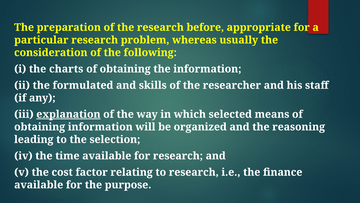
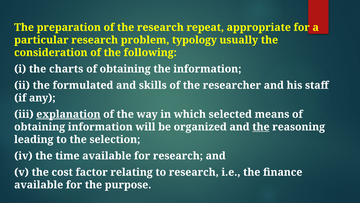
before: before -> repeat (205, 27)
whereas: whereas -> typology (194, 40)
the underline: none -> present (261, 127)
